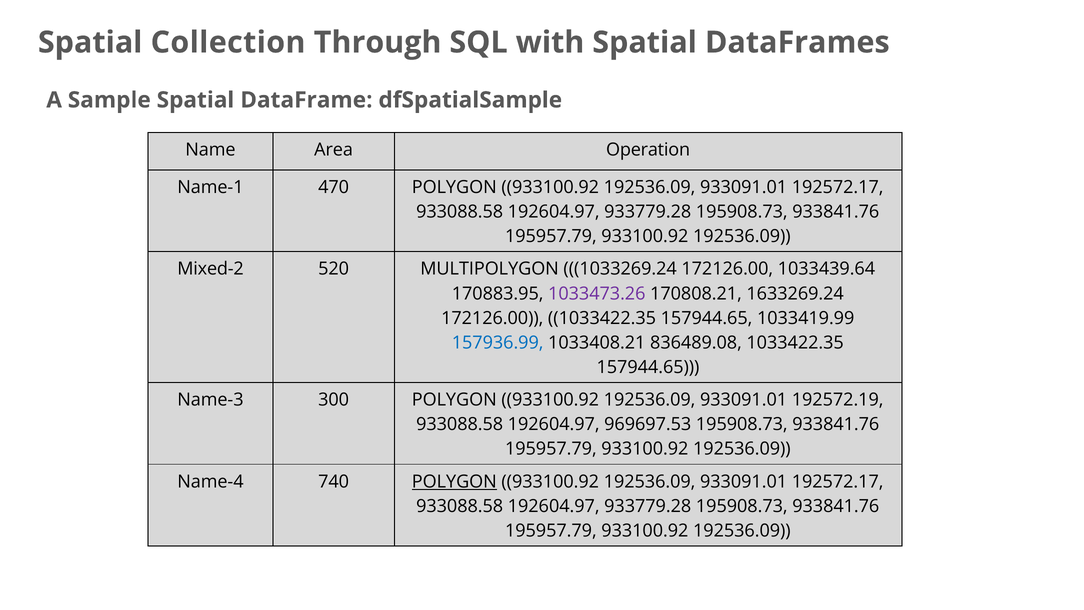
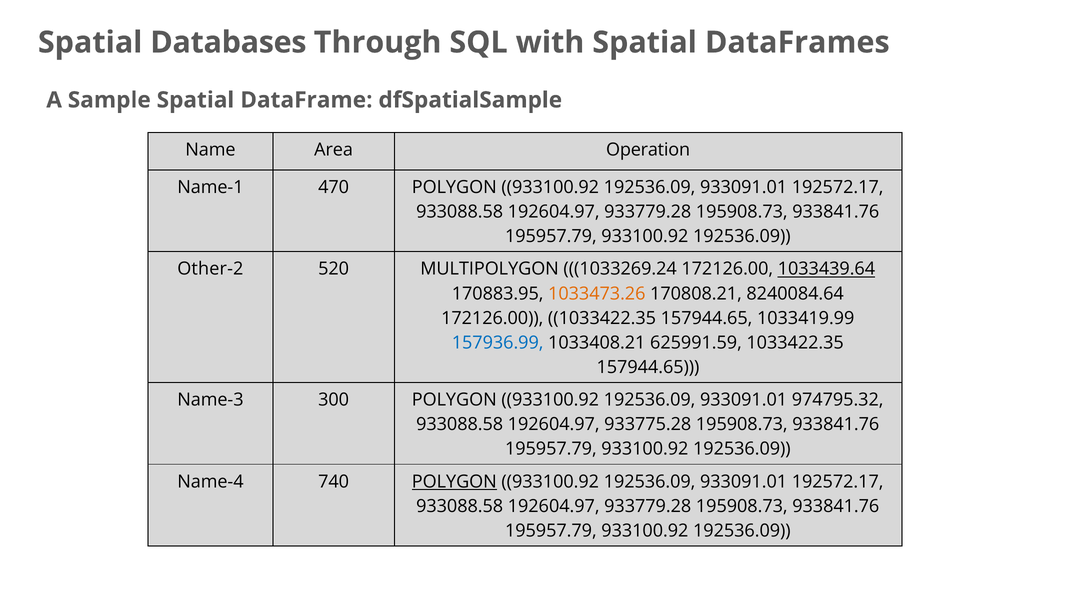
Collection: Collection -> Databases (228, 42)
Mixed-2: Mixed-2 -> Other-2 (210, 269)
1033439.64 underline: none -> present (826, 269)
1033473.26 colour: purple -> orange (597, 293)
1633269.24: 1633269.24 -> 8240084.64 (795, 293)
836489.08: 836489.08 -> 625991.59 (696, 342)
192572.19: 192572.19 -> 974795.32 (838, 400)
969697.53: 969697.53 -> 933775.28 (648, 424)
